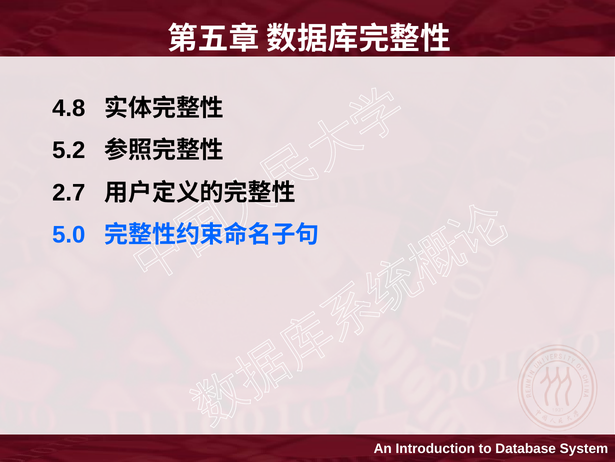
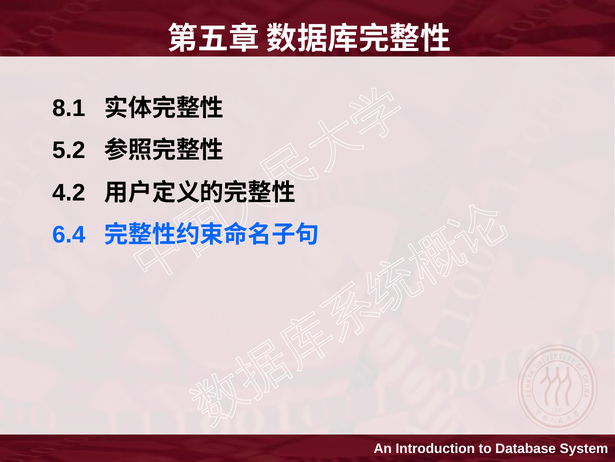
4.8: 4.8 -> 8.1 (69, 108)
2.7: 2.7 -> 4.2 (69, 192)
5.0: 5.0 -> 6.4 (69, 235)
